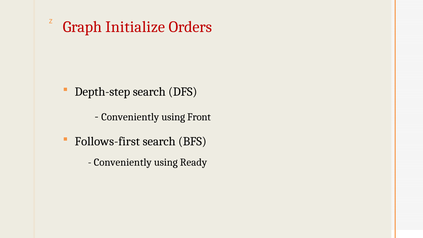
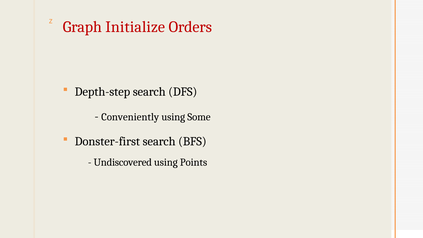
Front: Front -> Some (199, 117)
Follows-first: Follows-first -> Donster-first (107, 141)
Conveniently: Conveniently -> Undiscovered (123, 162)
Ready: Ready -> Points (194, 162)
